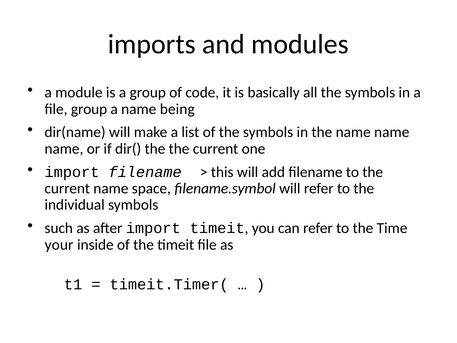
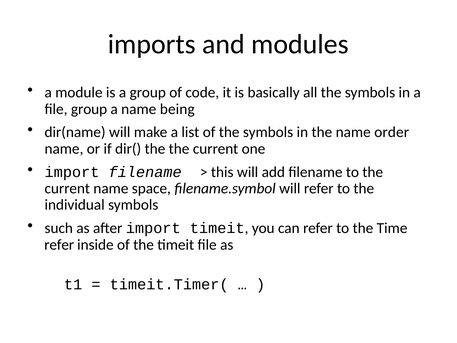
the name name: name -> order (392, 132)
your: your -> refer (59, 245)
